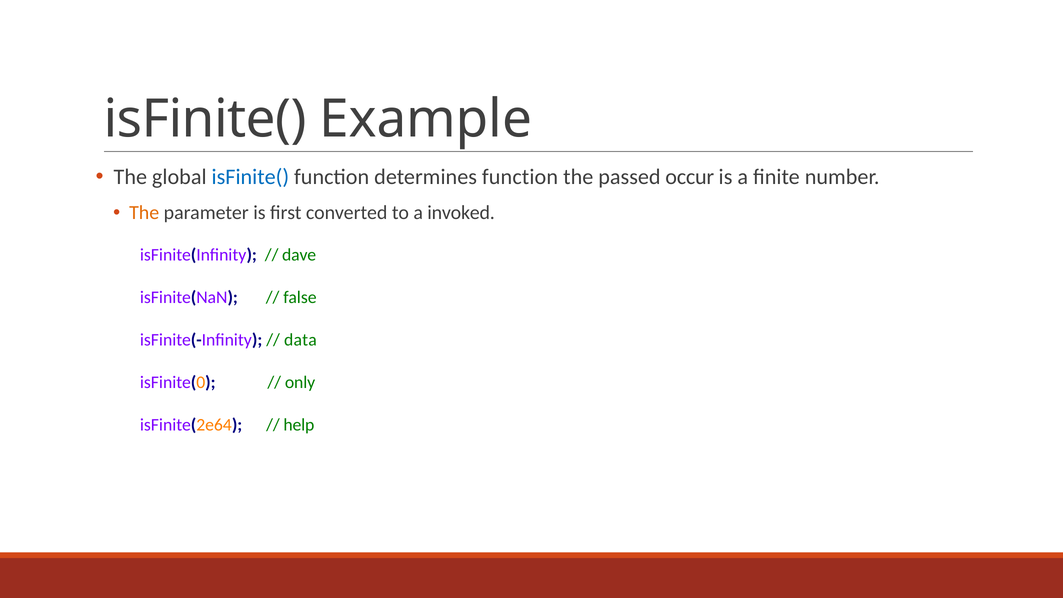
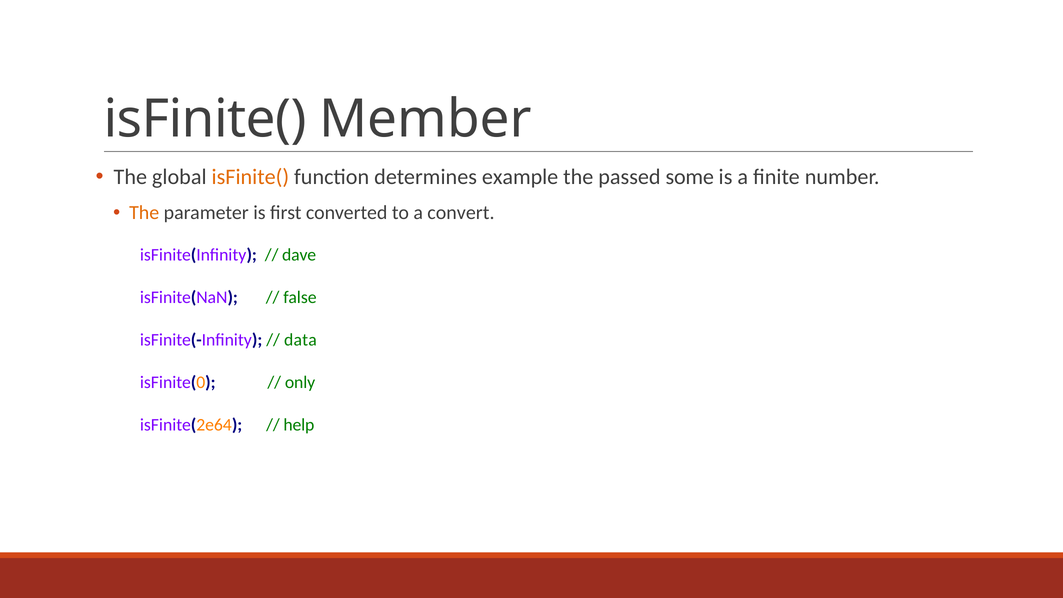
Example: Example -> Member (426, 119)
isFinite( colour: blue -> orange (250, 177)
determines function: function -> example (520, 177)
occur: occur -> some (690, 177)
invoked: invoked -> convert (461, 213)
